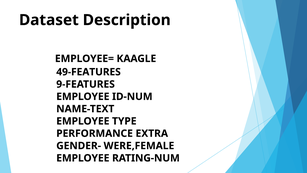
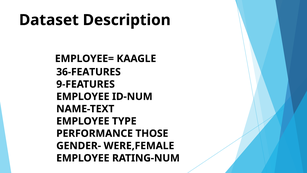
49-FEATURES: 49-FEATURES -> 36-FEATURES (89, 72)
EXTRA: EXTRA -> THOSE (152, 133)
